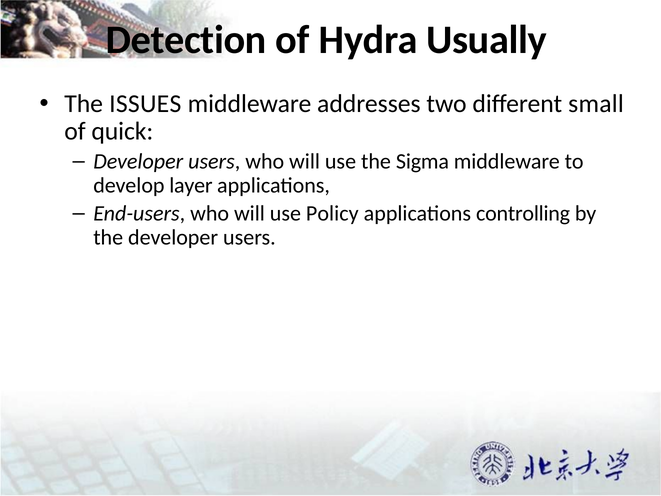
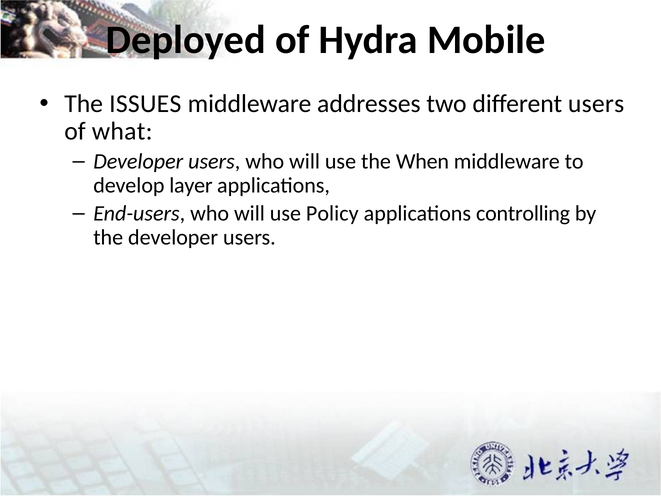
Detection: Detection -> Deployed (186, 40)
Usually: Usually -> Mobile (486, 40)
different small: small -> users (596, 104)
quick: quick -> what (122, 131)
Sigma: Sigma -> When (422, 162)
